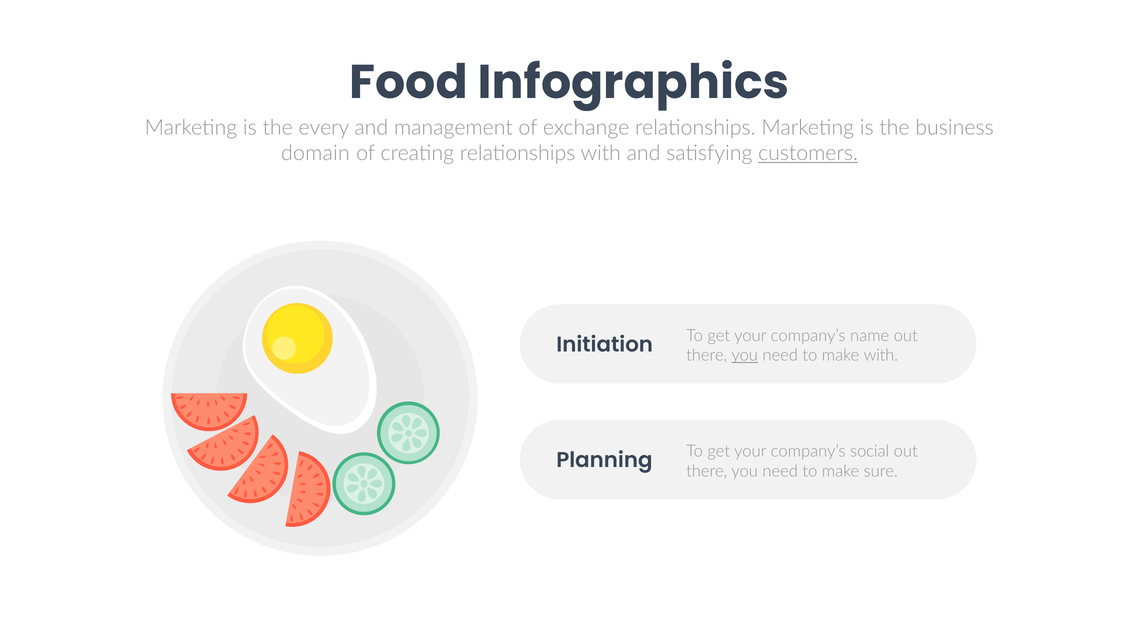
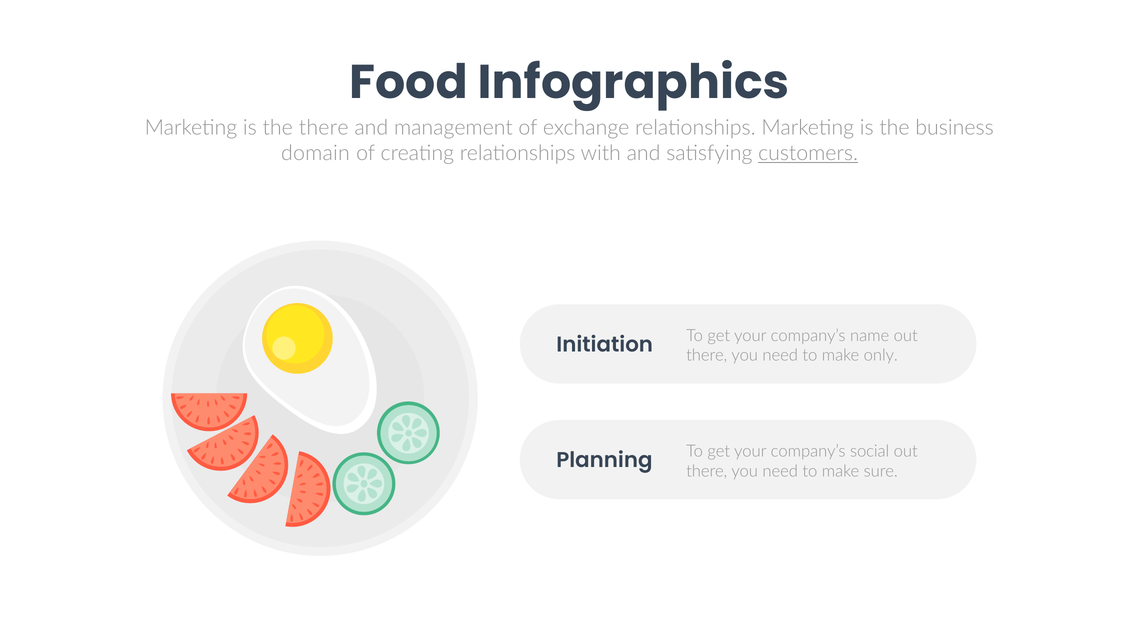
the every: every -> there (324, 128)
you underline: present -> none (745, 355)
make with: with -> only (881, 355)
